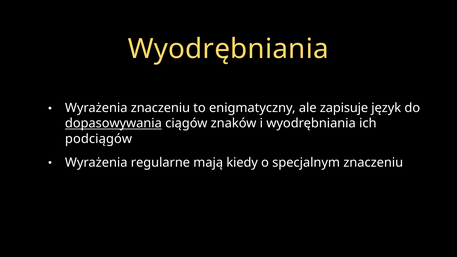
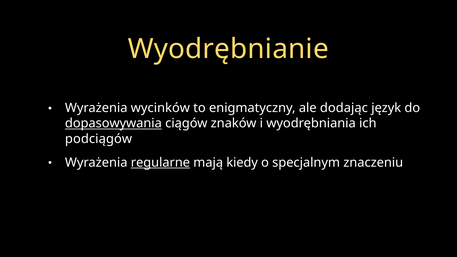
Wyodrębniania: Wyodrębniania -> Wyodrębnianie (228, 49)
Wyrażenia znaczeniu: znaczeniu -> wycinków (160, 108)
zapisuje: zapisuje -> dodając (344, 108)
regularne underline: none -> present (160, 162)
